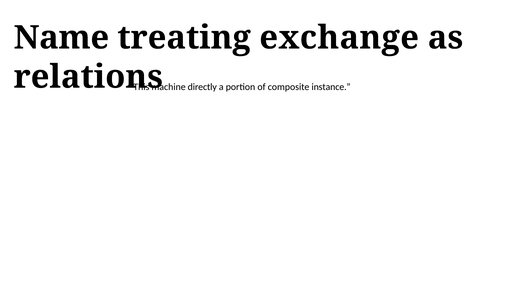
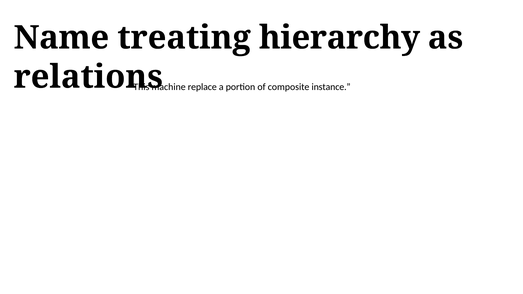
exchange: exchange -> hierarchy (339, 38)
directly: directly -> replace (202, 87)
